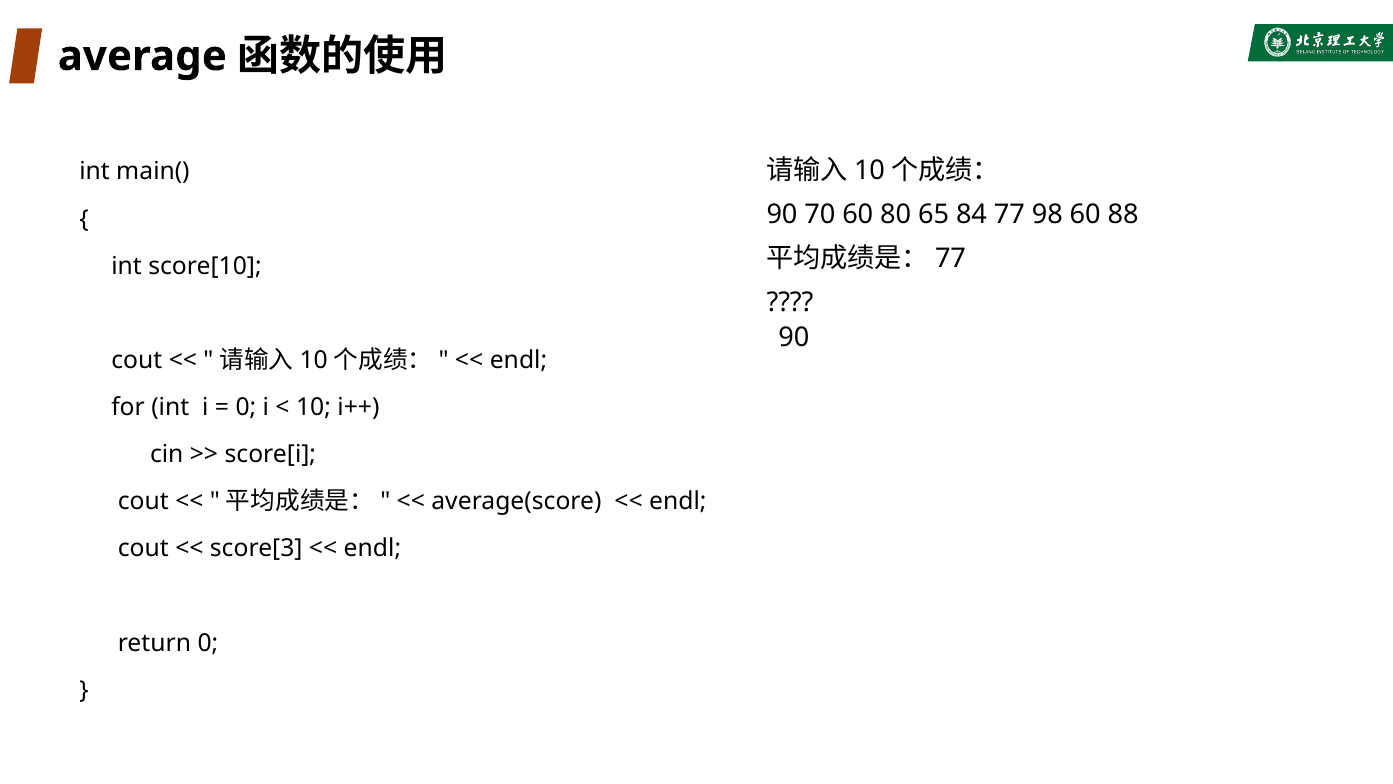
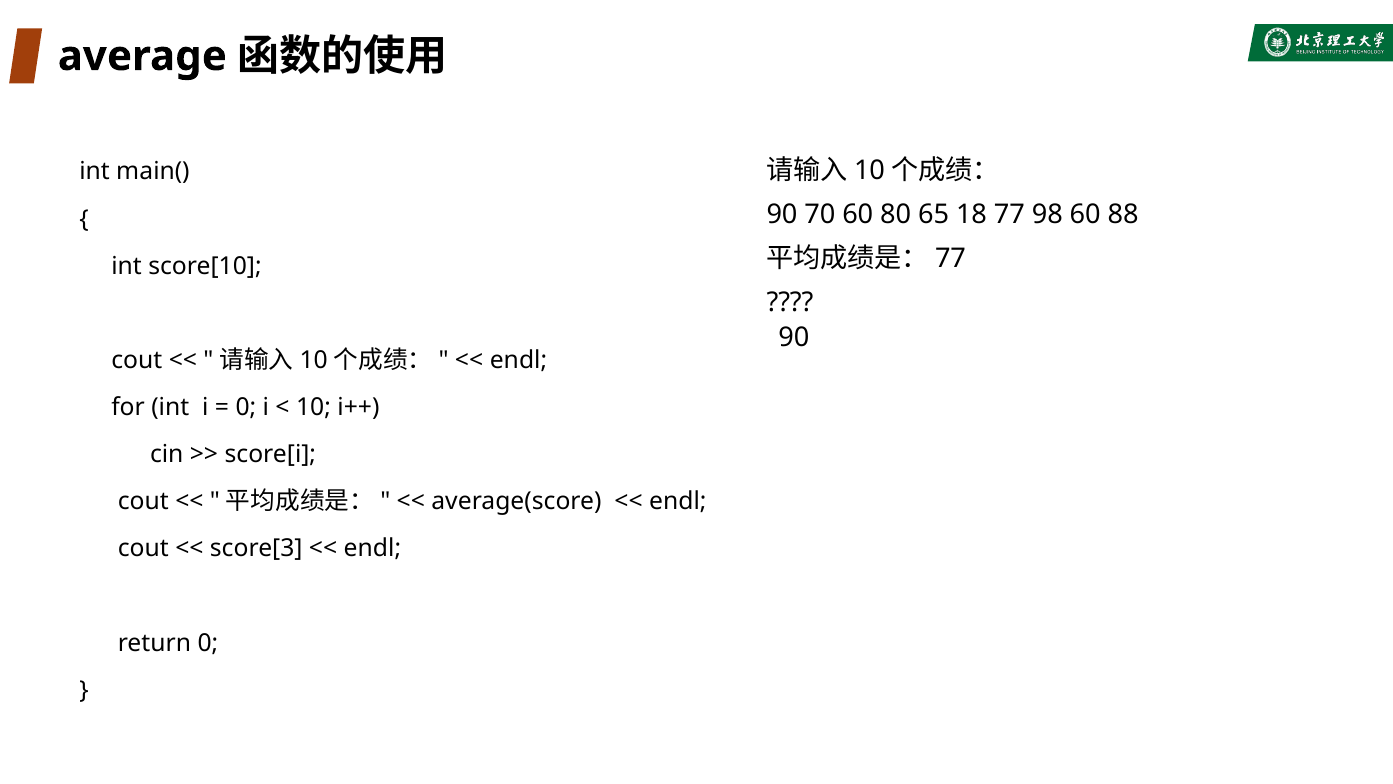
84: 84 -> 18 (972, 214)
